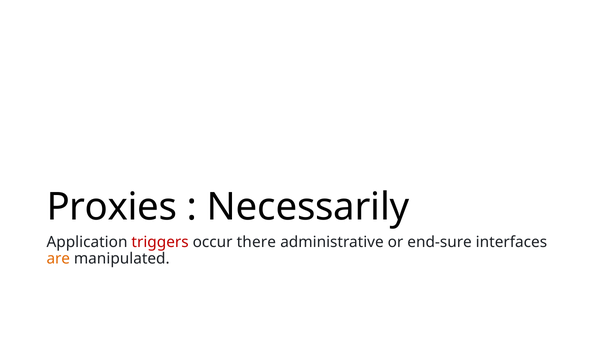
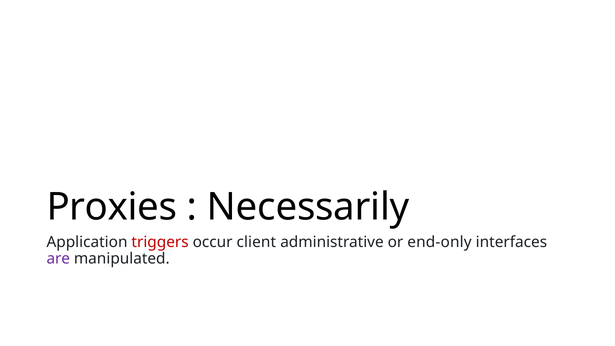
there: there -> client (256, 242)
end-sure: end-sure -> end-only (440, 242)
are colour: orange -> purple (58, 259)
